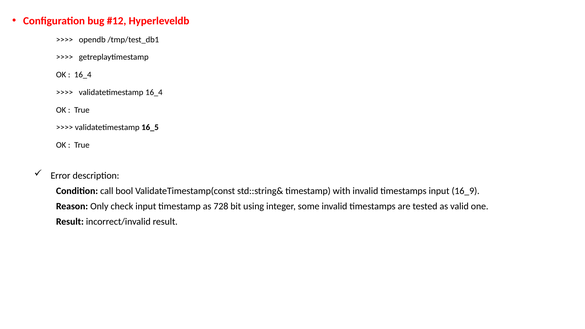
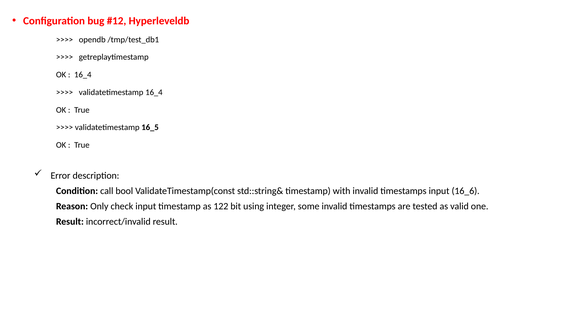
16_9: 16_9 -> 16_6 (466, 191)
728: 728 -> 122 (221, 206)
